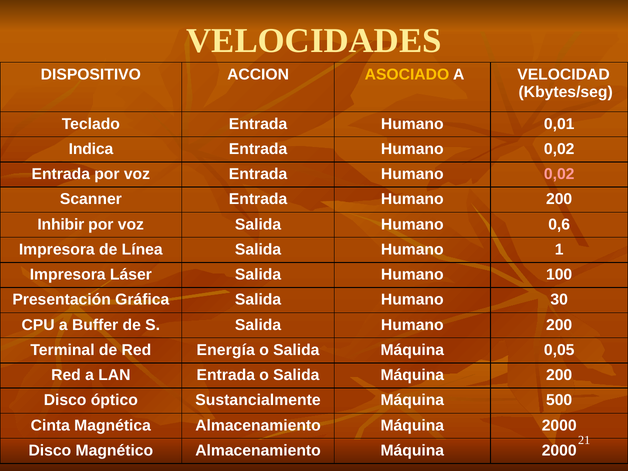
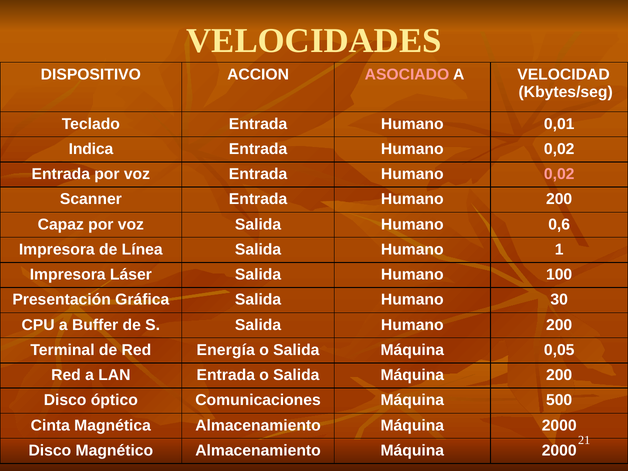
ASOCIADO colour: yellow -> pink (407, 75)
Inhibir: Inhibir -> Capaz (61, 224)
Sustancialmente: Sustancialmente -> Comunicaciones (258, 400)
